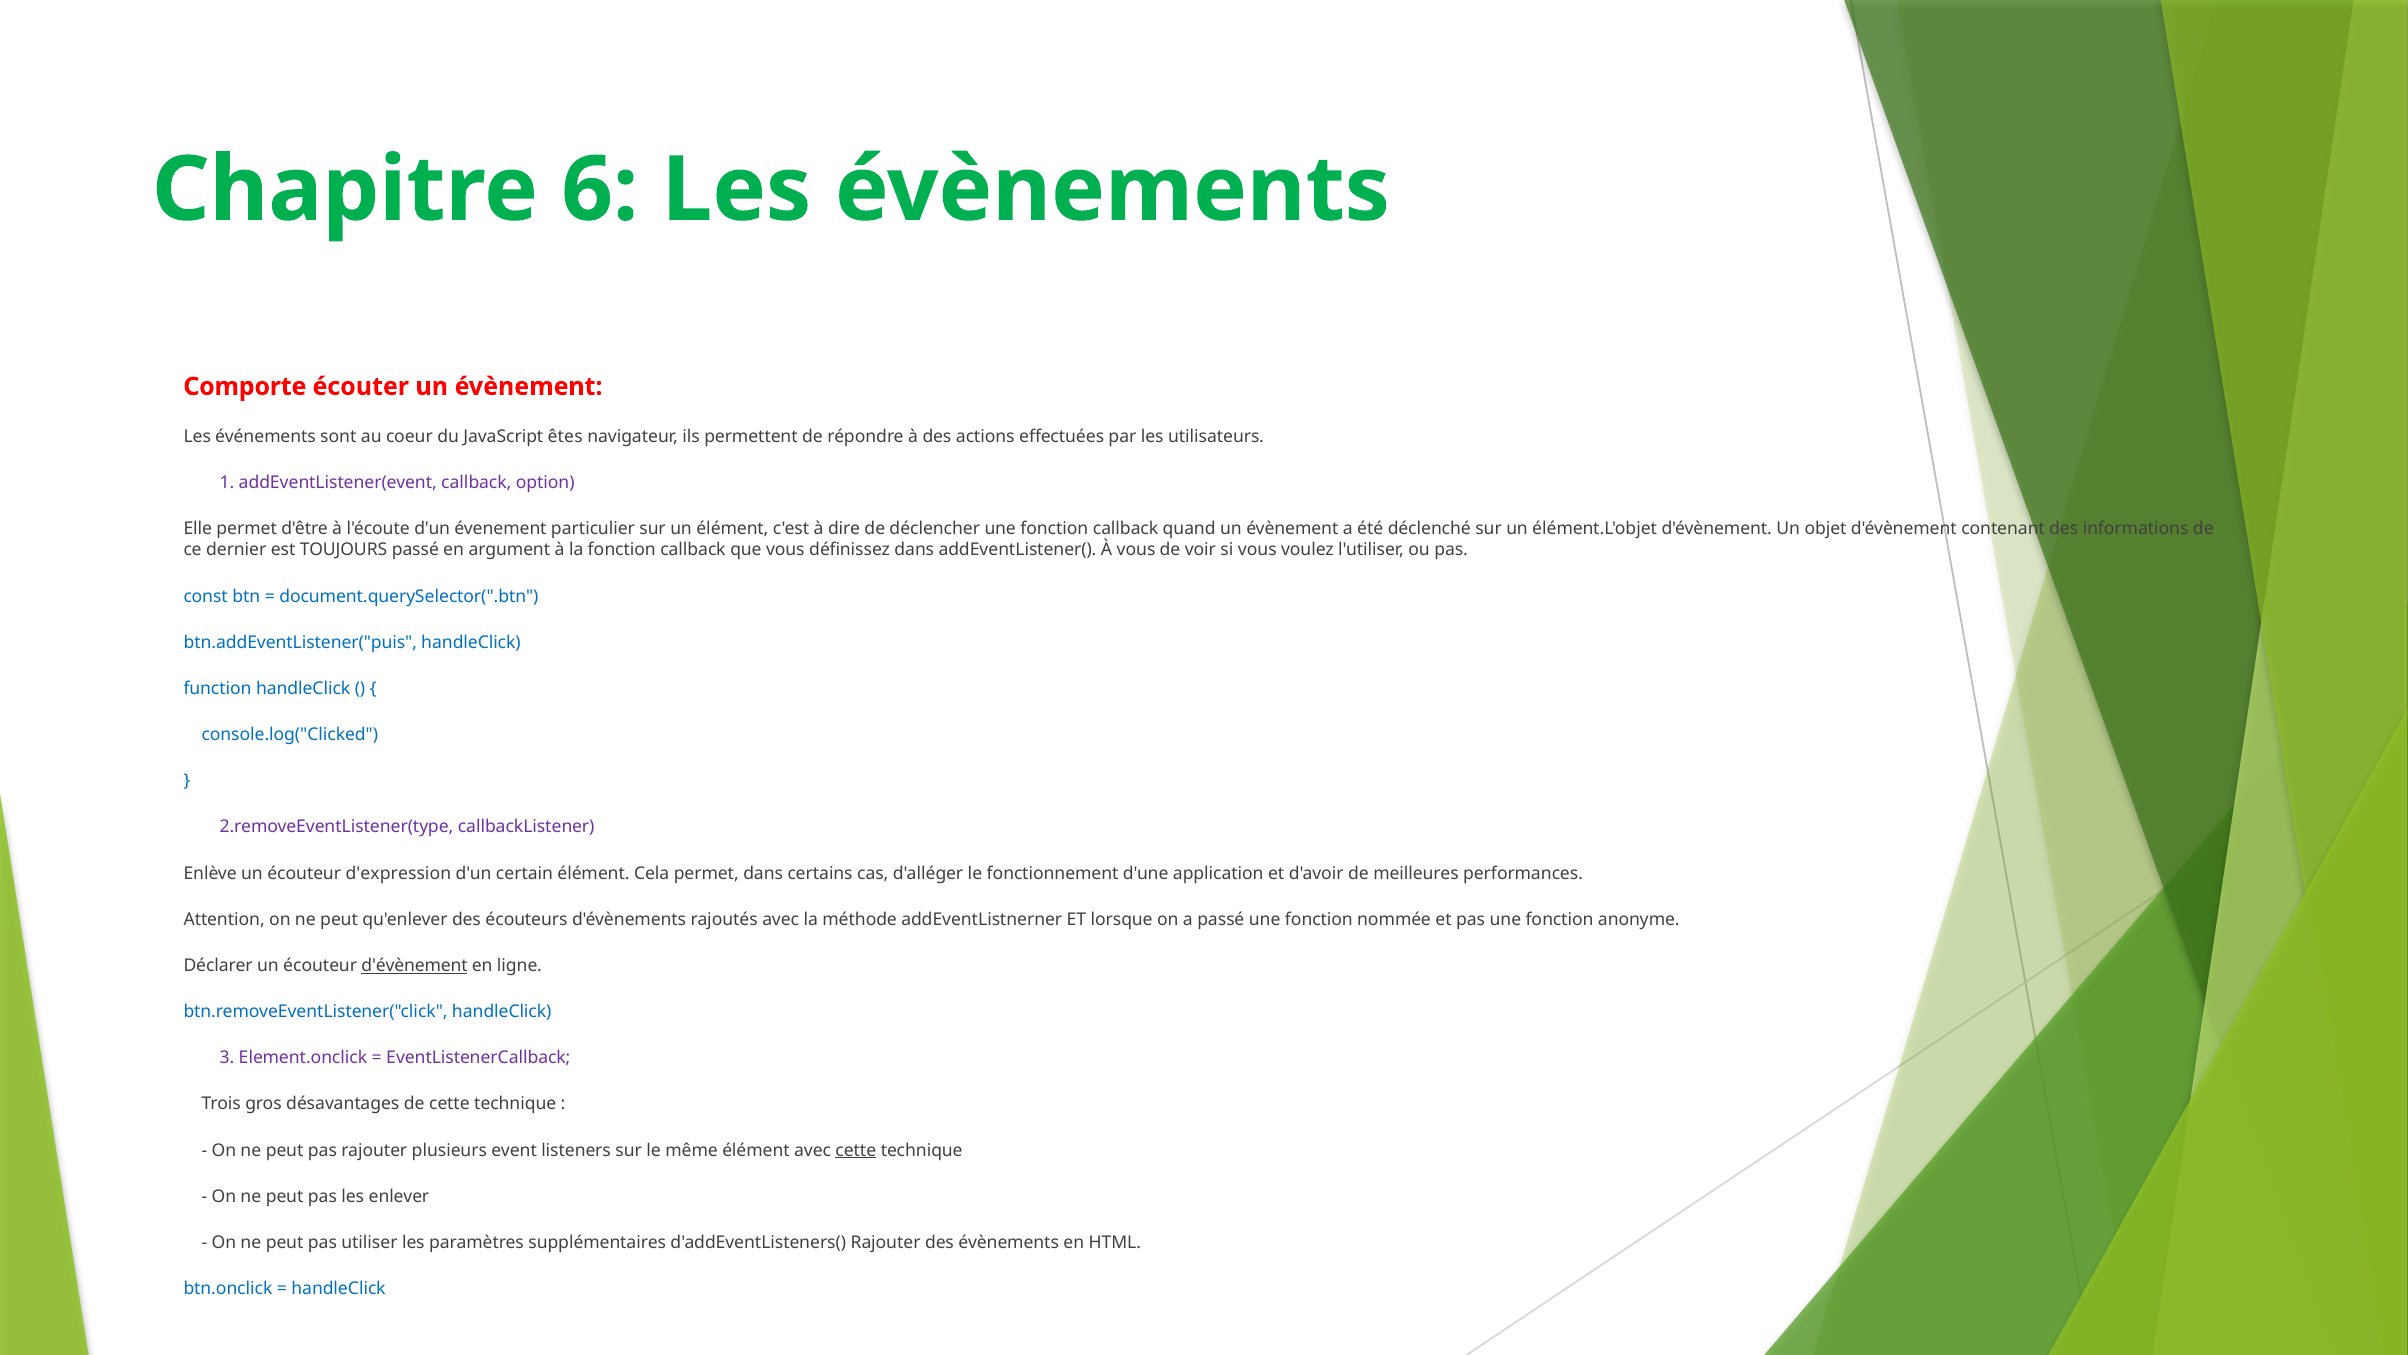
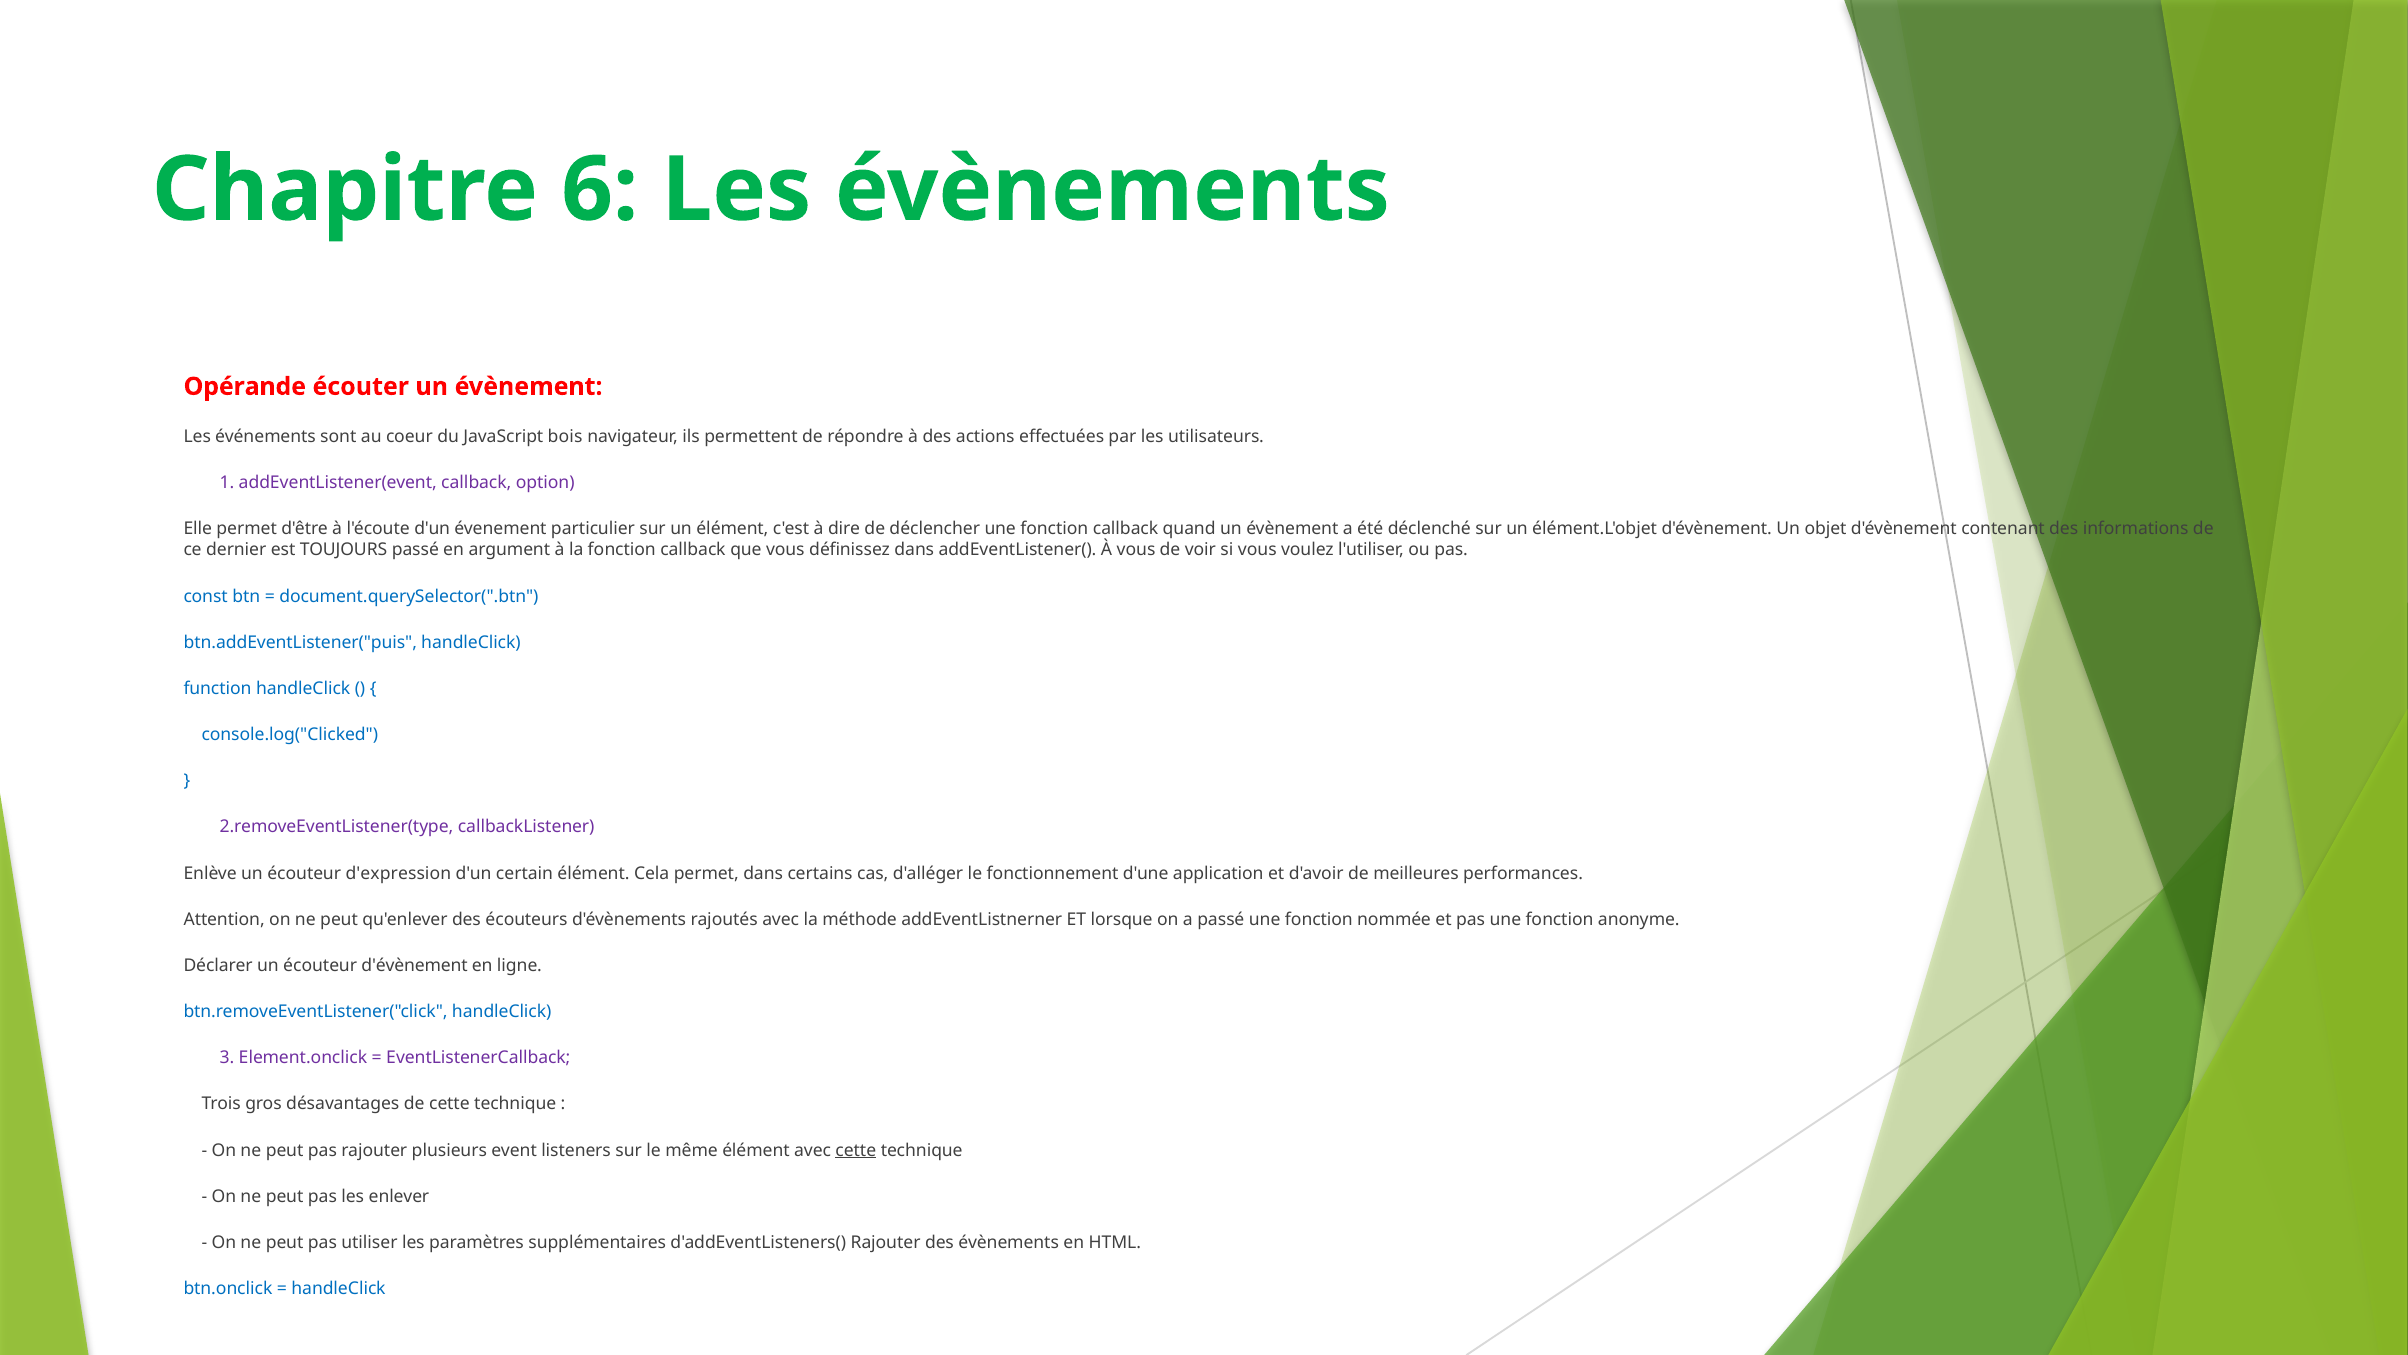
Comporte: Comporte -> Opérande (245, 386)
êtes: êtes -> bois (565, 437)
d'évènement underline: present -> none (415, 965)
